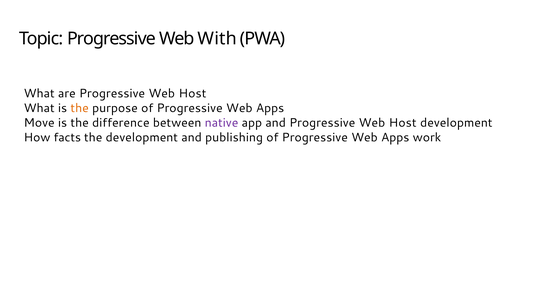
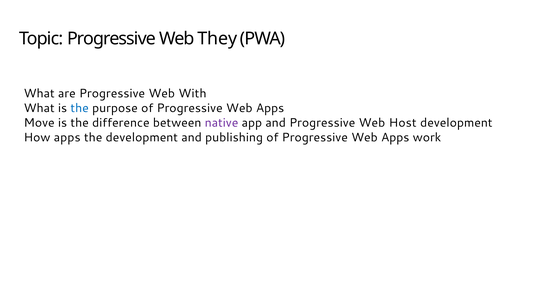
With: With -> They (217, 39)
are Progressive Web Host: Host -> With (192, 94)
the colour: orange -> blue (80, 108)
How facts: facts -> apps (67, 138)
